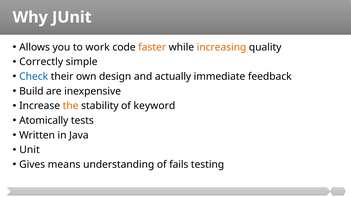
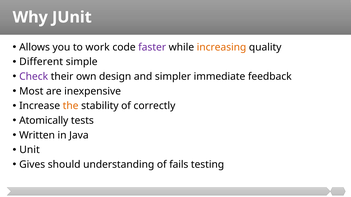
faster colour: orange -> purple (152, 47)
Correctly: Correctly -> Different (41, 62)
Check colour: blue -> purple (34, 77)
actually: actually -> simpler (173, 77)
Build: Build -> Most (31, 91)
keyword: keyword -> correctly (154, 106)
means: means -> should (64, 165)
